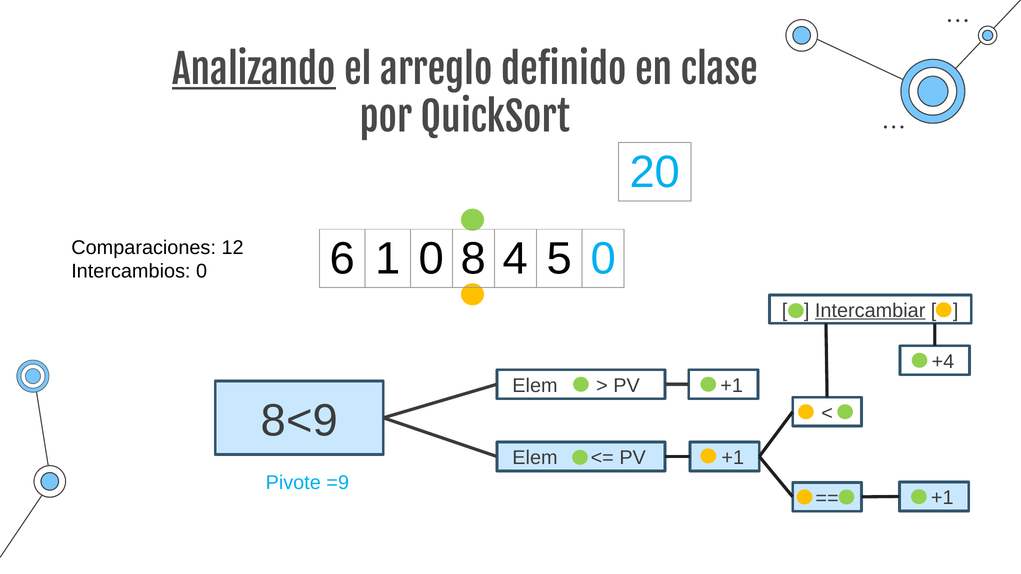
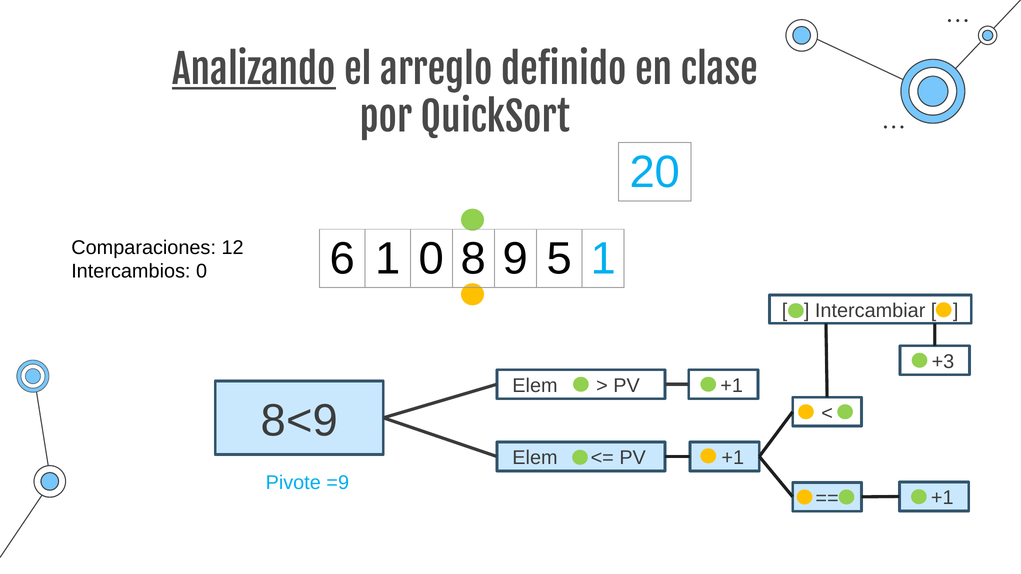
4: 4 -> 9 (516, 259)
5 0: 0 -> 1 (603, 259)
Intercambiar underline: present -> none (870, 311)
+4: +4 -> +3 (943, 362)
